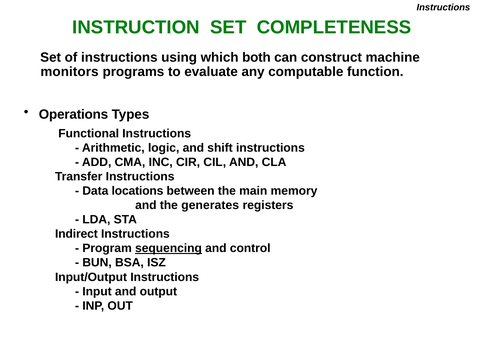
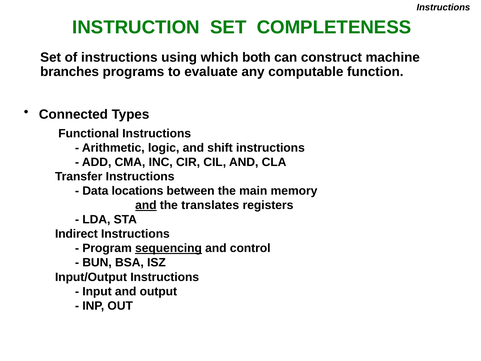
monitors: monitors -> branches (70, 72)
Operations: Operations -> Connected (73, 114)
and underline: none -> present (146, 205)
generates: generates -> translates (210, 205)
